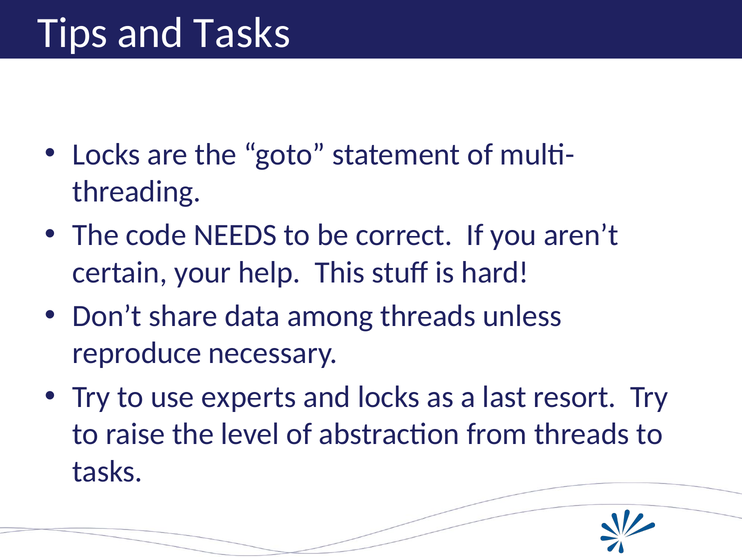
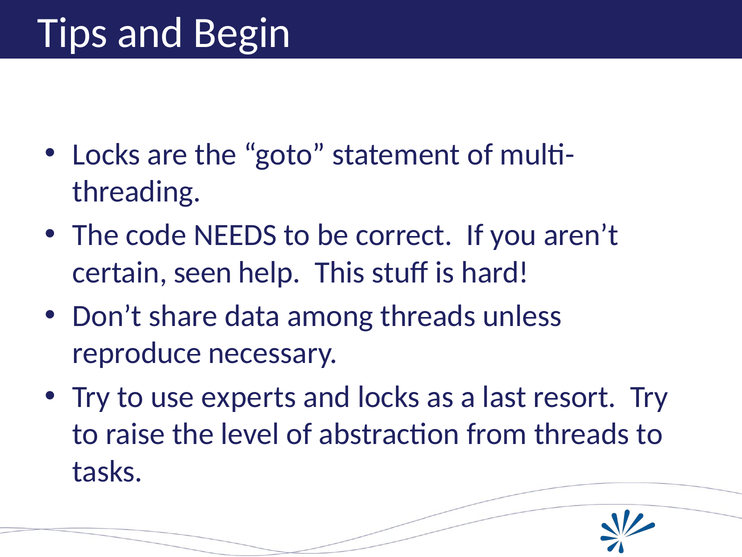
and Tasks: Tasks -> Begin (242, 33)
your: your -> seen (203, 272)
